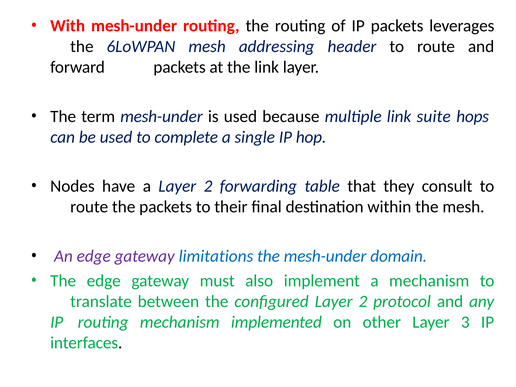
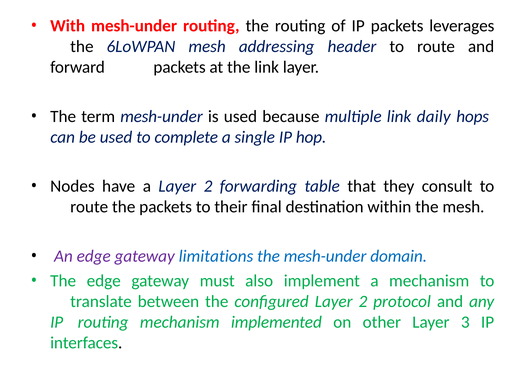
suite: suite -> daily (434, 116)
